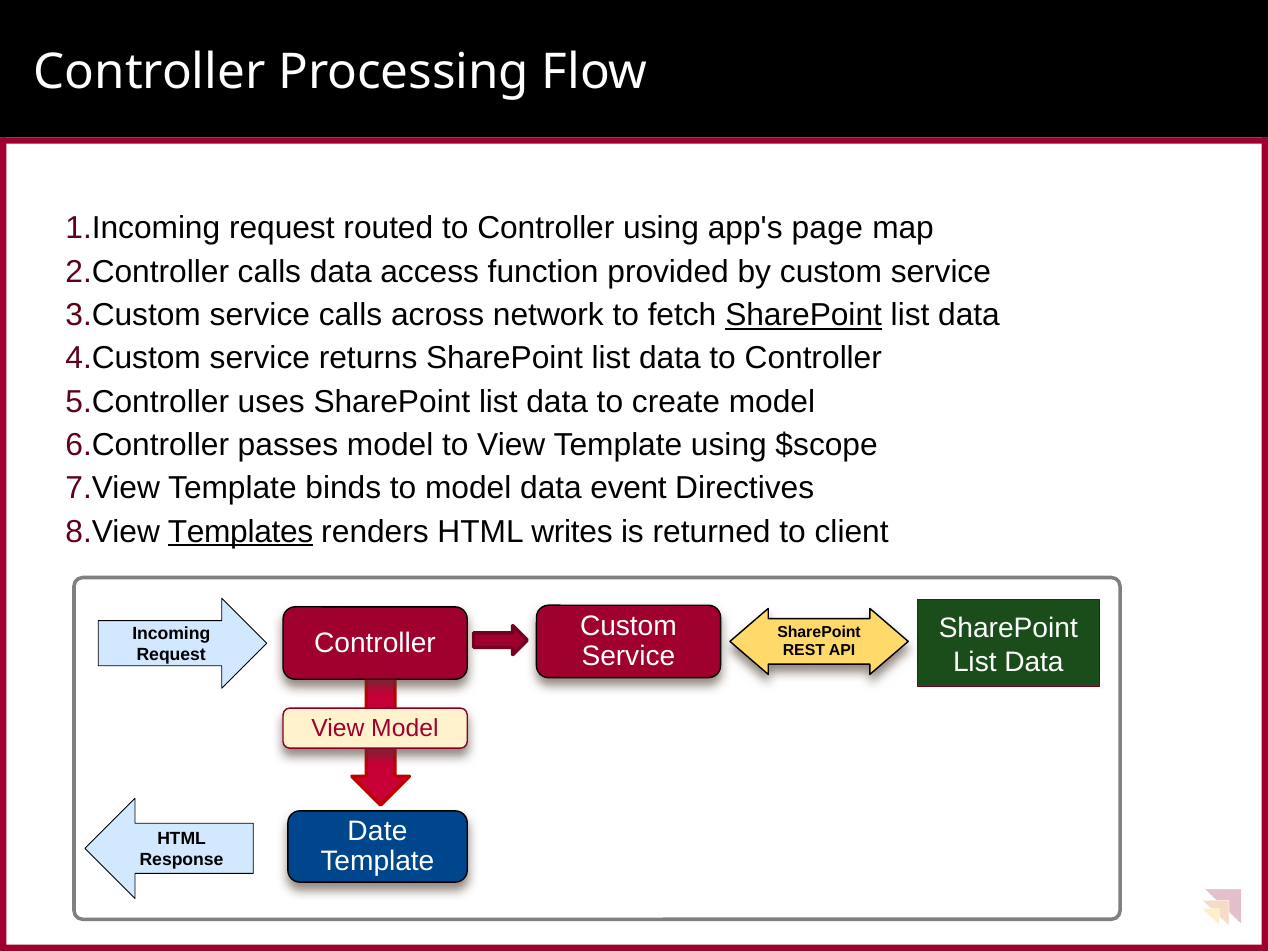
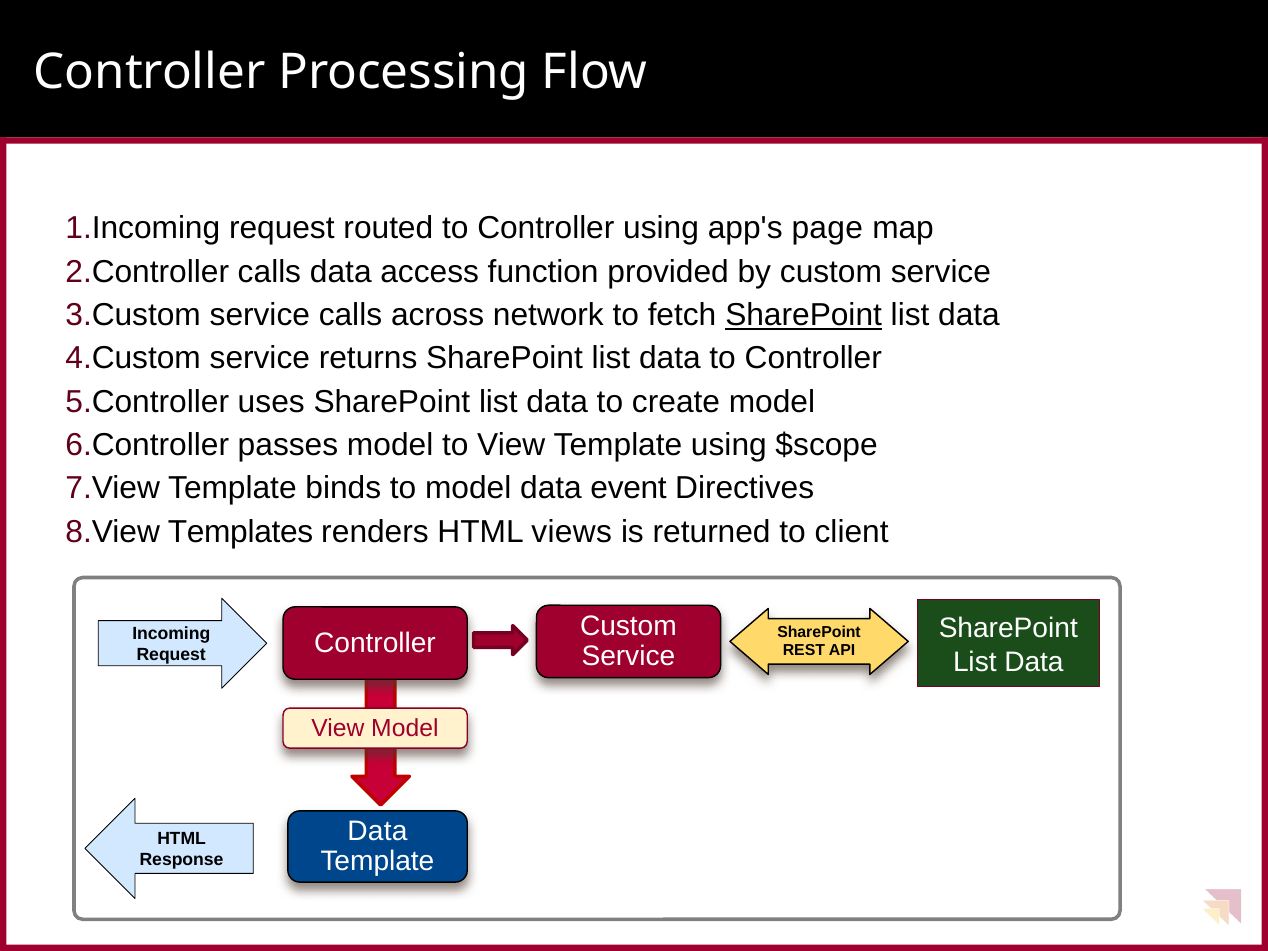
Templates underline: present -> none (241, 532)
writes: writes -> views (572, 532)
Date: Date -> Data (377, 831)
